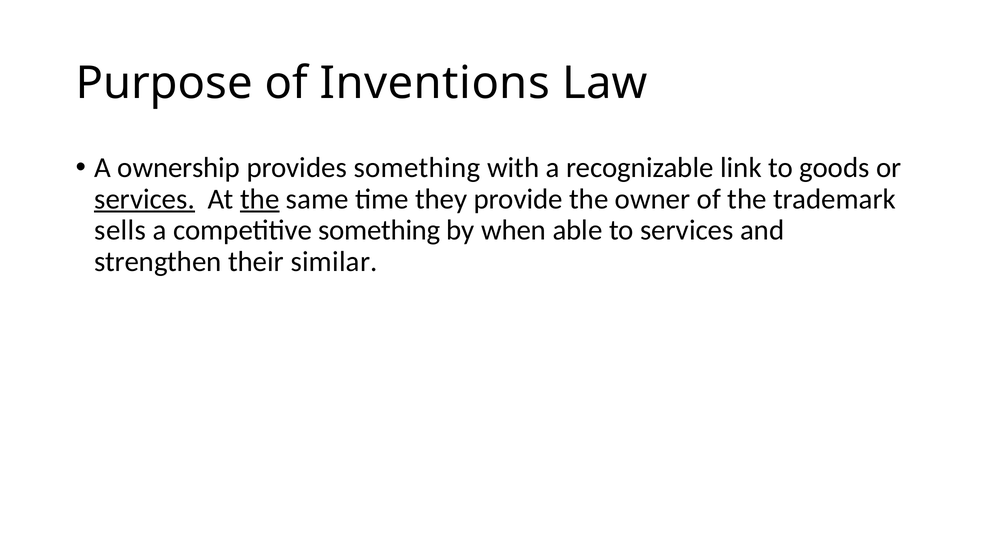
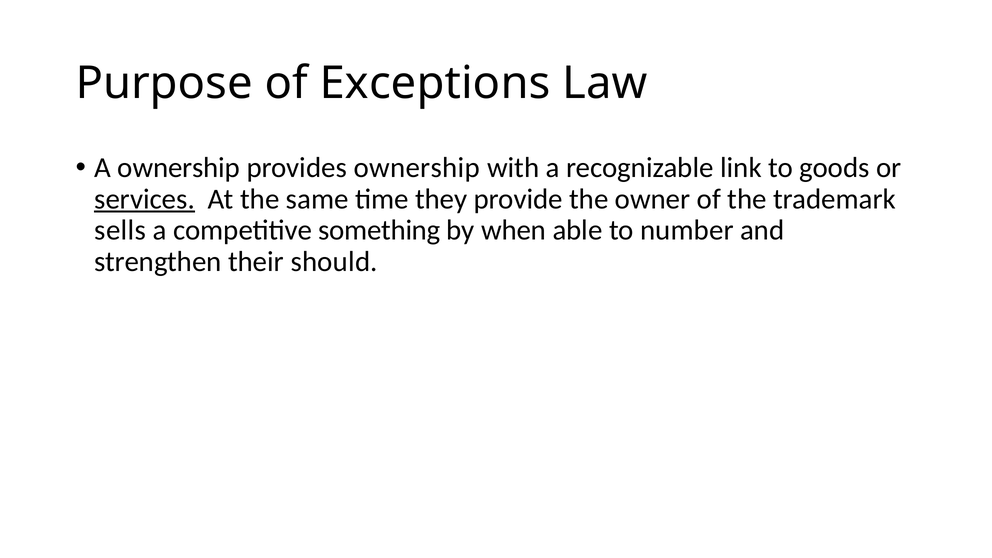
Inventions: Inventions -> Exceptions (435, 83)
provides something: something -> ownership (417, 168)
the underline: present -> none (260, 199)
to services: services -> number (687, 230)
similar: similar -> should (334, 261)
